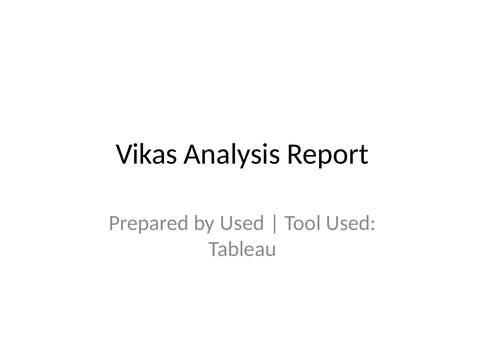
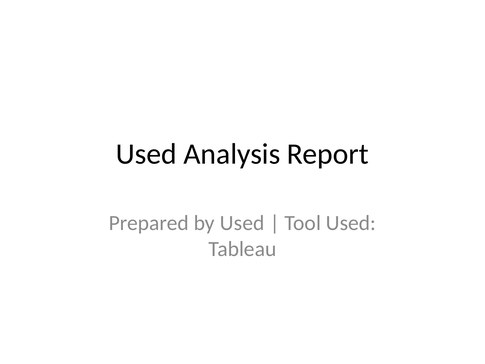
Vikas: Vikas -> Used (146, 154)
